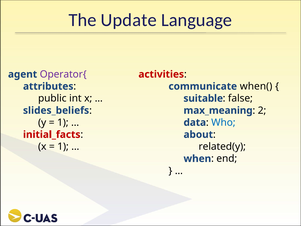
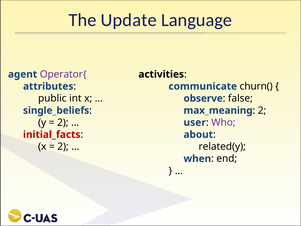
activities colour: red -> black (161, 74)
when(: when( -> churn( (256, 86)
suitable: suitable -> observe (203, 98)
slides_beliefs: slides_beliefs -> single_beliefs (56, 110)
1: 1 -> 2 (63, 122)
data: data -> user (195, 122)
Who colour: blue -> purple (223, 122)
1: 1 -> 2 (63, 146)
